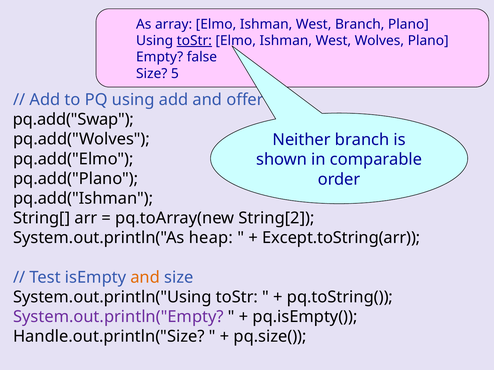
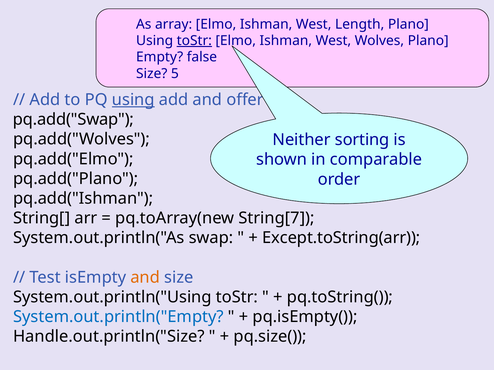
West Branch: Branch -> Length (360, 24)
using underline: none -> present (133, 100)
Neither branch: branch -> sorting (362, 140)
String[2: String[2 -> String[7 (276, 218)
heap: heap -> swap (211, 238)
System.out.println("Empty colour: purple -> blue (118, 317)
